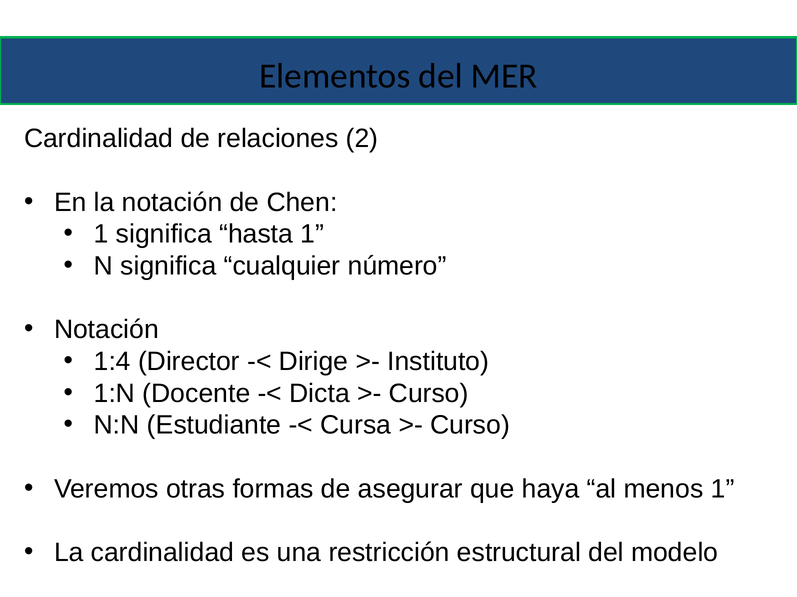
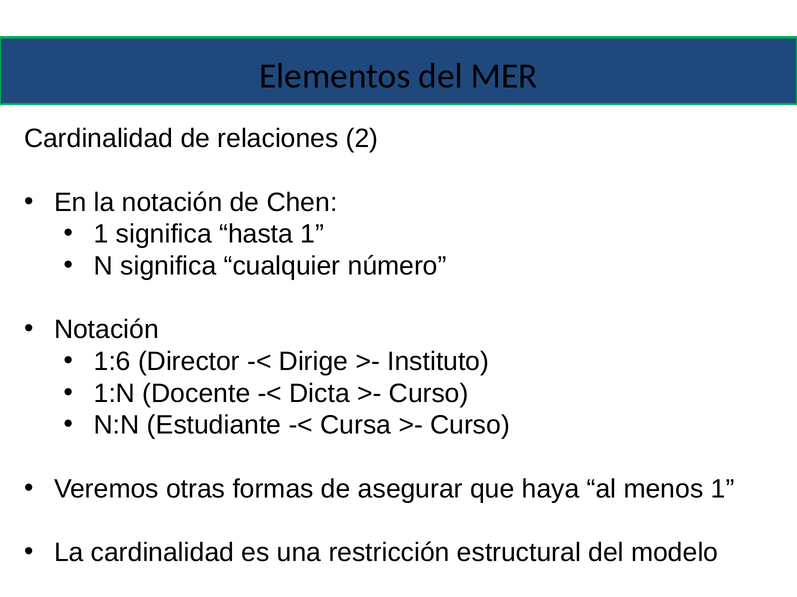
1:4: 1:4 -> 1:6 (112, 362)
